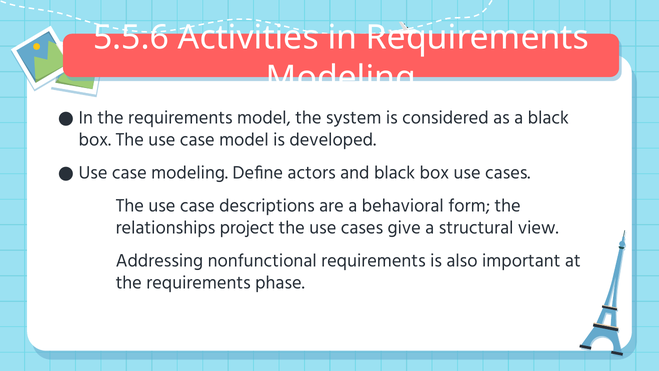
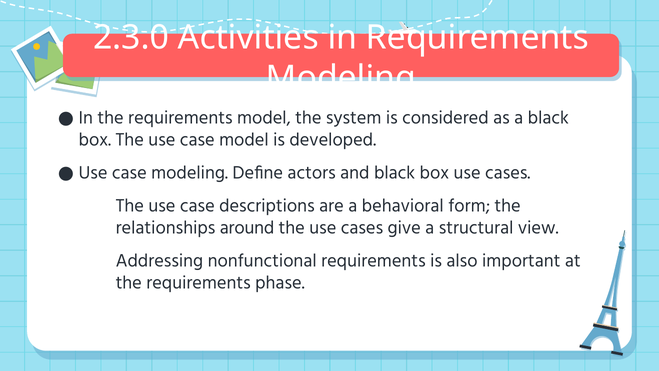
5.5.6: 5.5.6 -> 2.3.0 (131, 37)
project: project -> around (247, 228)
